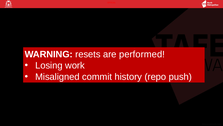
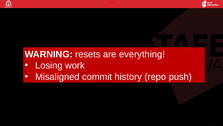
performed: performed -> everything (142, 54)
